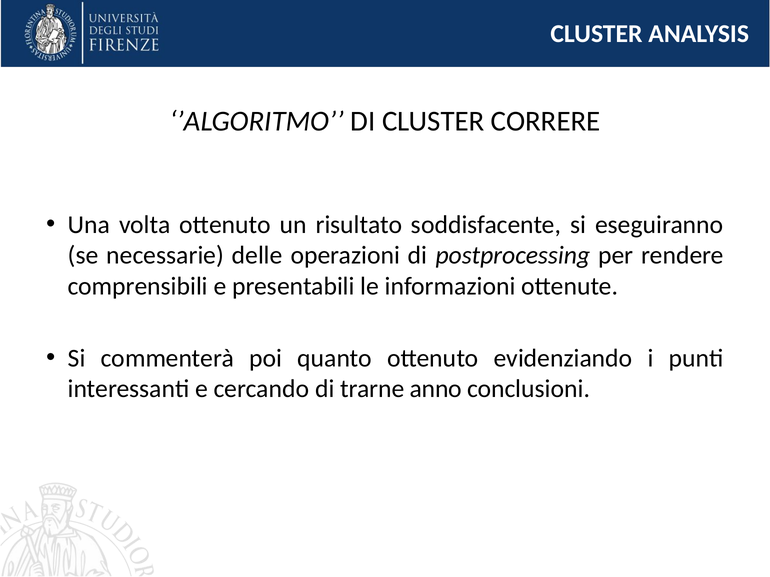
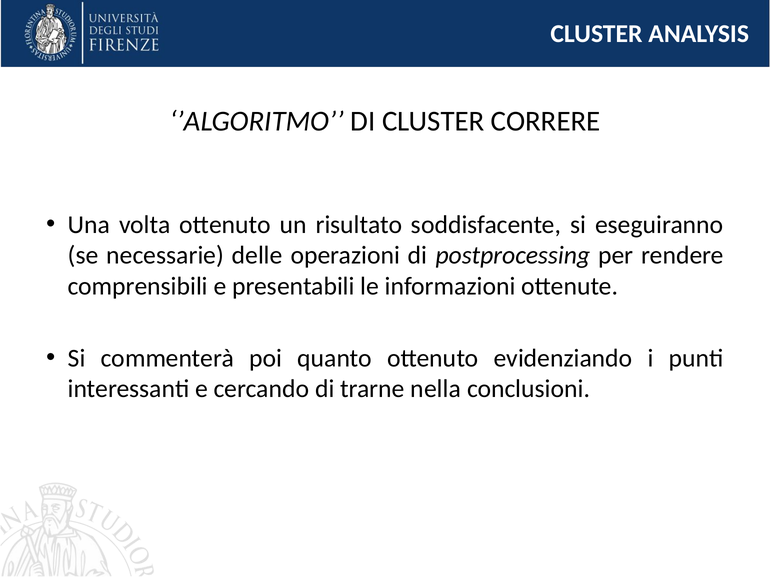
anno: anno -> nella (436, 389)
